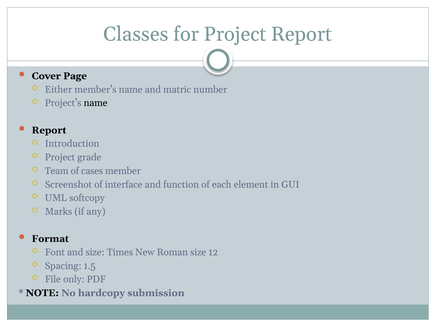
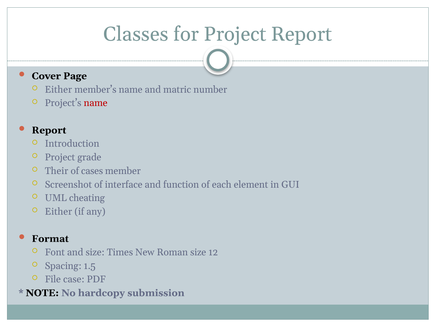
name colour: black -> red (96, 103)
Team: Team -> Their (57, 171)
softcopy: softcopy -> cheating (87, 198)
Marks: Marks -> Either (58, 212)
only: only -> case (74, 279)
